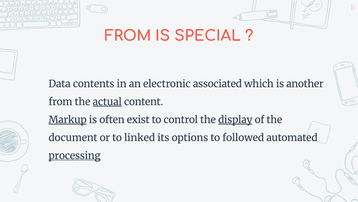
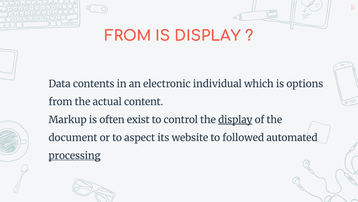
IS SPECIAL: SPECIAL -> DISPLAY (207, 36)
associated: associated -> individual (217, 84)
another: another -> options (305, 84)
actual underline: present -> none (107, 102)
Markup underline: present -> none (68, 119)
linked: linked -> aspect (140, 137)
options: options -> website (190, 137)
